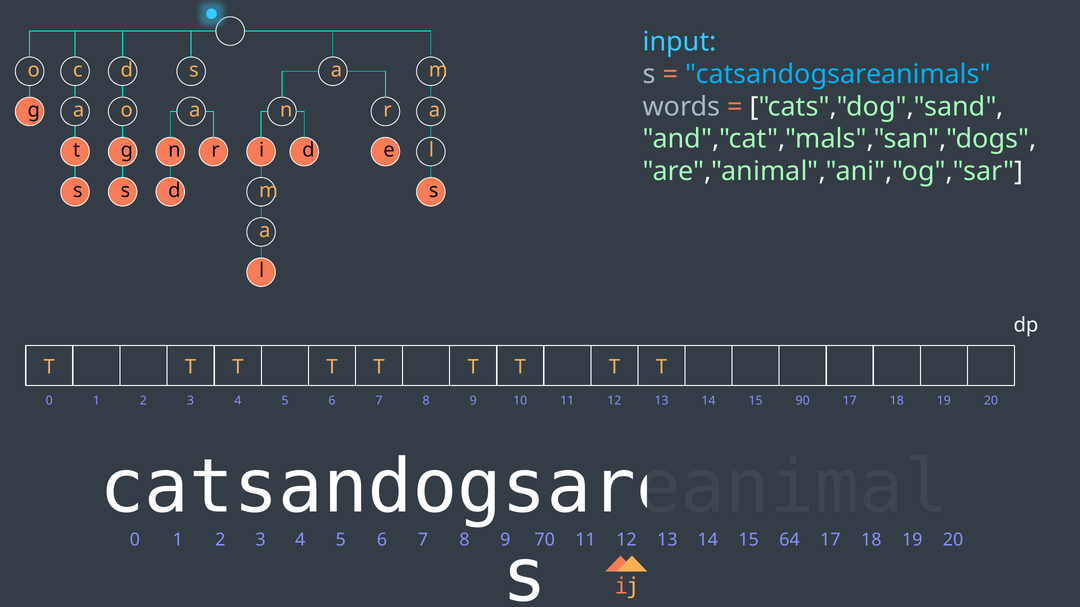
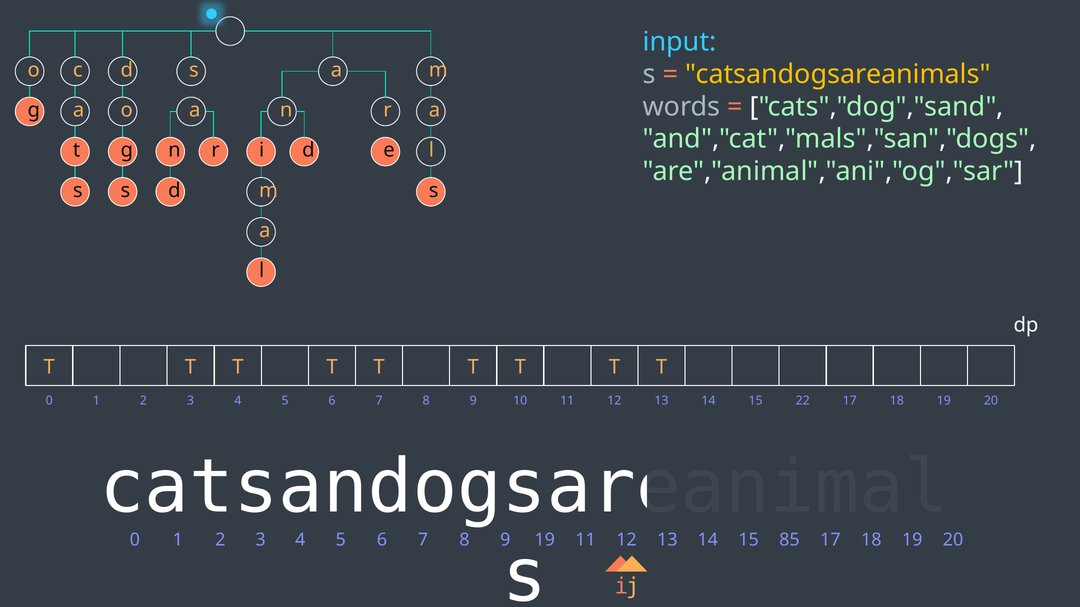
catsandogsareanimals colour: light blue -> yellow (838, 74)
90: 90 -> 22 (803, 401)
70: 70 -> 19 (545, 540)
64: 64 -> 85 (789, 540)
